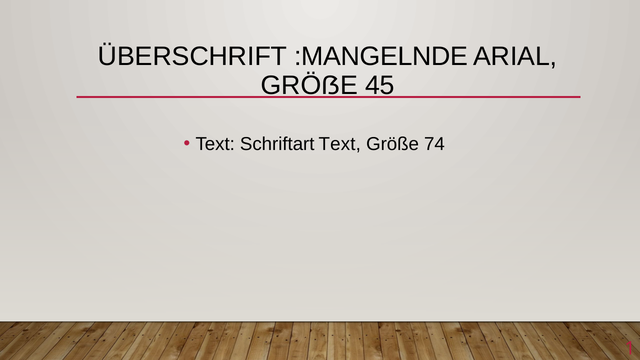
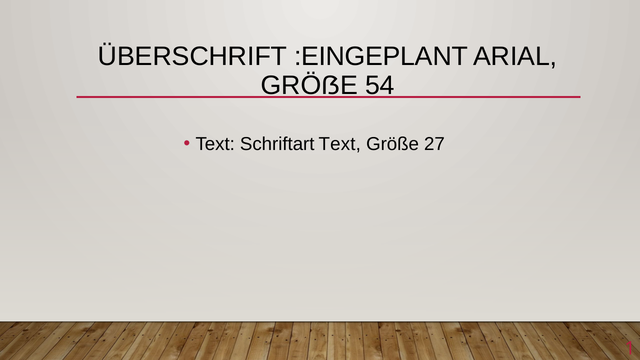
:MANGELNDE: :MANGELNDE -> :EINGEPLANT (381, 57)
45: 45 -> 54 (380, 85)
74: 74 -> 27 (434, 144)
